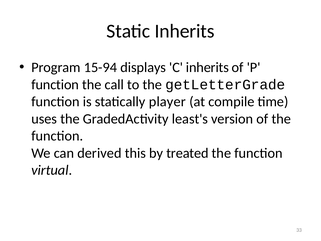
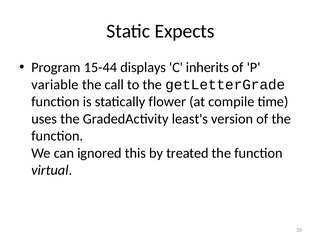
Static Inherits: Inherits -> Expects (185, 31)
15-94: 15-94 -> 15-44 (100, 67)
function: function -> variable (55, 84)
player: player -> flower (167, 102)
derived: derived -> ignored (99, 153)
